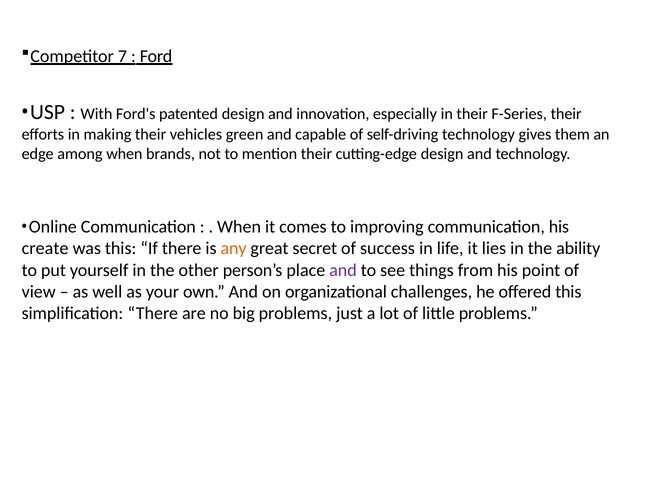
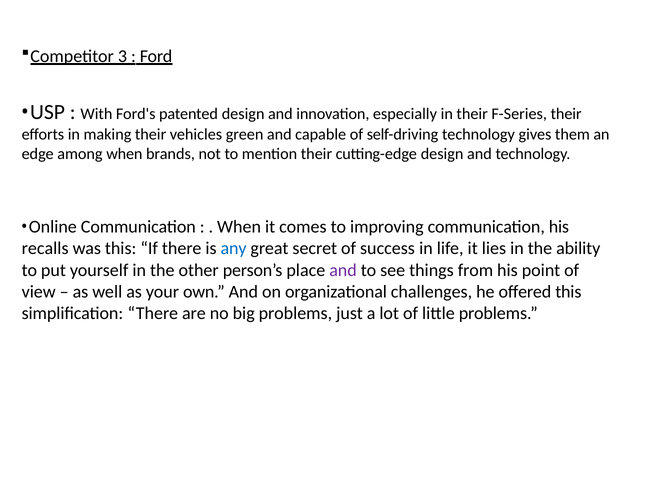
7: 7 -> 3 (123, 56)
create: create -> recalls (45, 248)
any colour: orange -> blue (234, 248)
